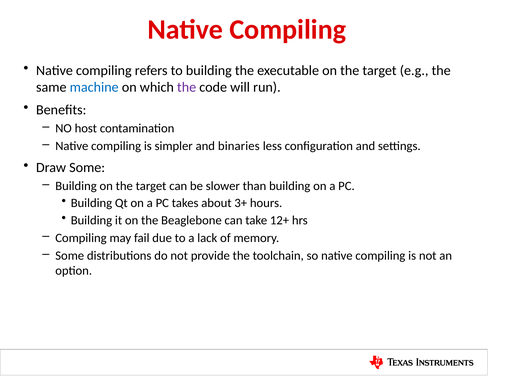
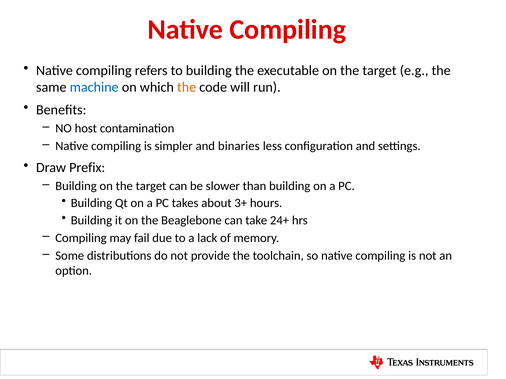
the colour: purple -> orange (187, 87)
Draw Some: Some -> Prefix (87, 168)
12+: 12+ -> 24+ (280, 220)
